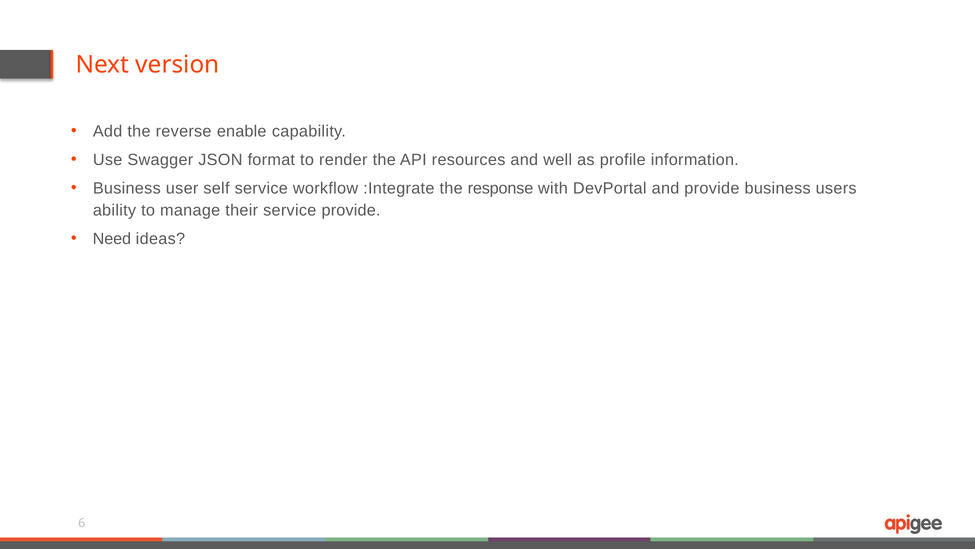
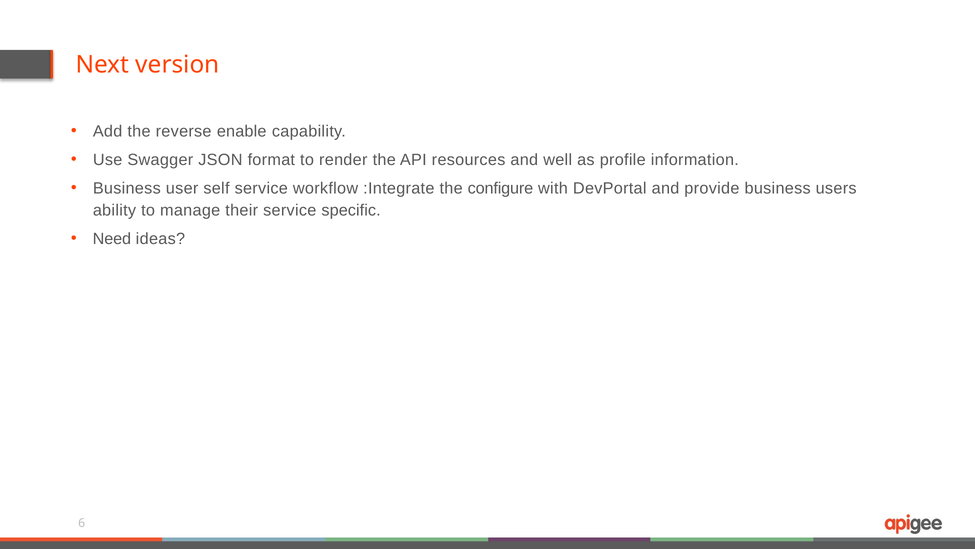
response: response -> configure (500, 188)
service provide: provide -> specific (351, 211)
